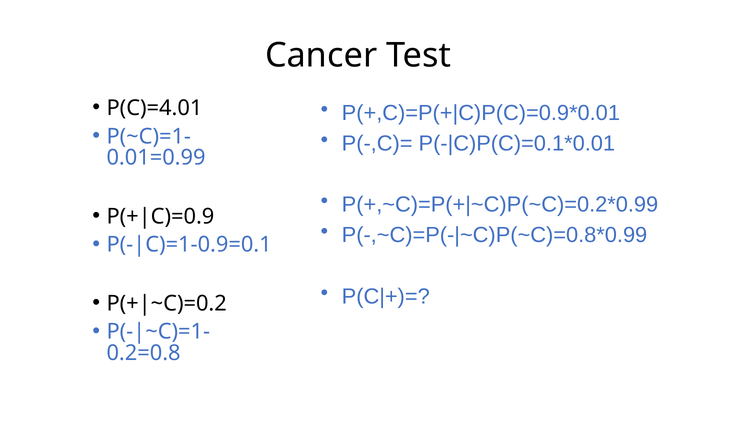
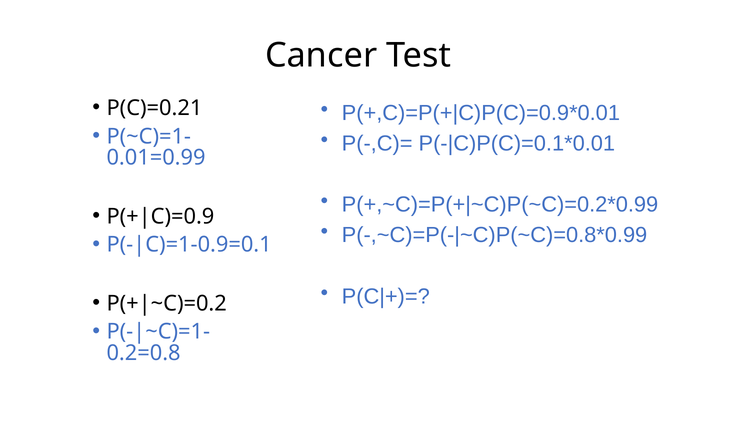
P(C)=4.01: P(C)=4.01 -> P(C)=0.21 (154, 108)
